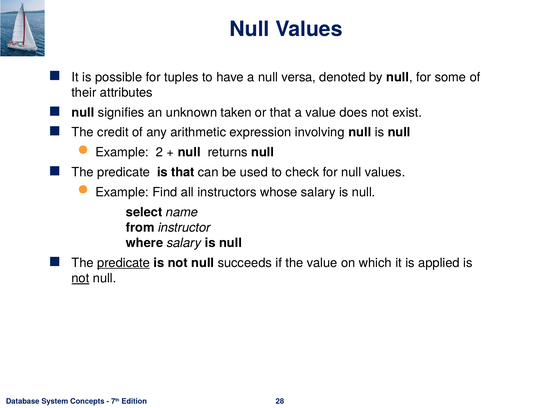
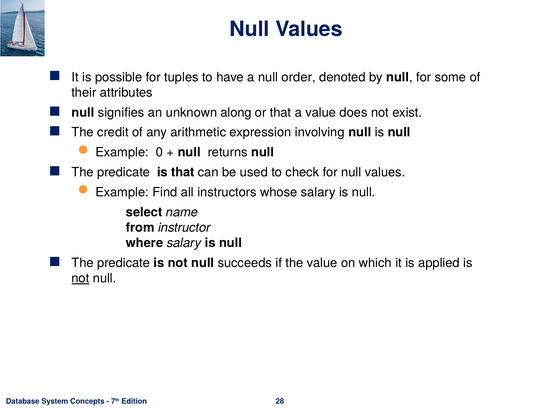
versa: versa -> order (299, 77)
taken: taken -> along (236, 113)
2: 2 -> 0 (160, 152)
predicate underline: present -> none (124, 263)
